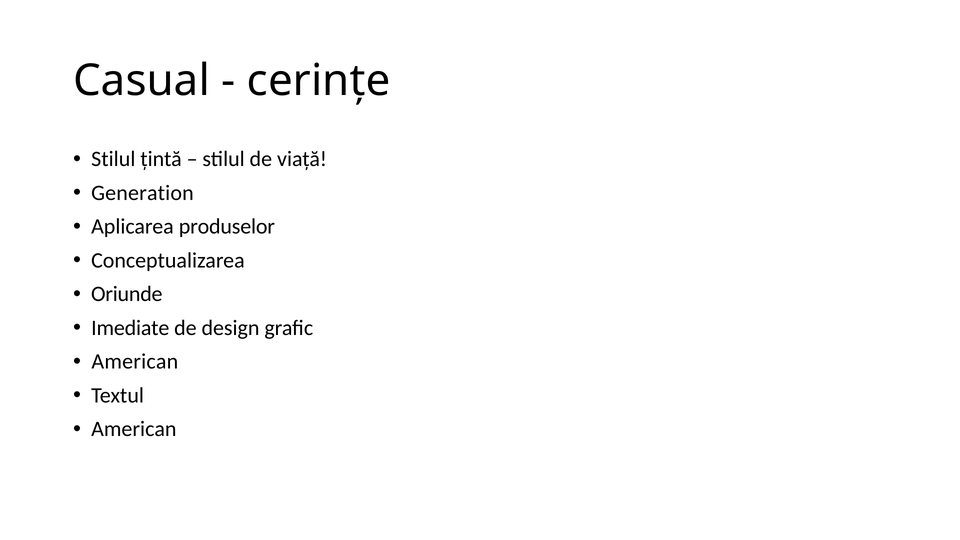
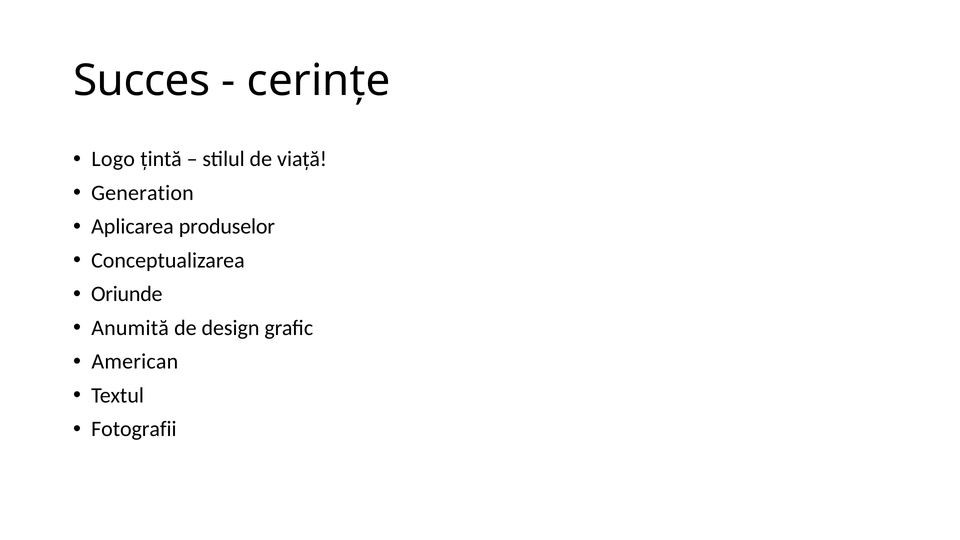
Casual: Casual -> Succes (142, 81)
Stilul: Stilul -> Logo (113, 159)
Imediate: Imediate -> Anumită (130, 328)
American: American -> Fotografii (134, 429)
